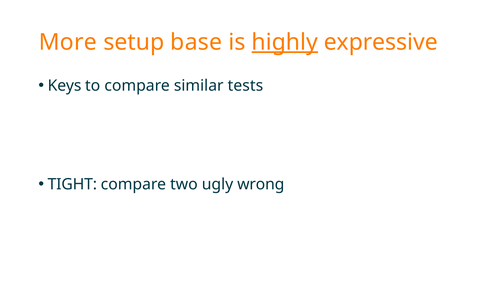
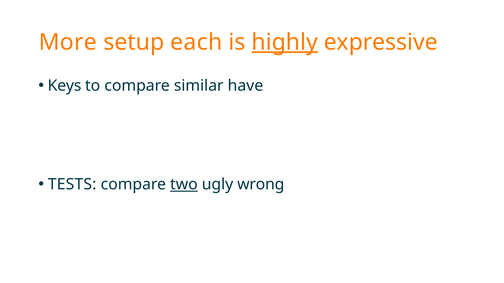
base: base -> each (196, 42)
tests: tests -> have (245, 86)
TIGHT: TIGHT -> TESTS (72, 185)
two underline: none -> present (184, 185)
